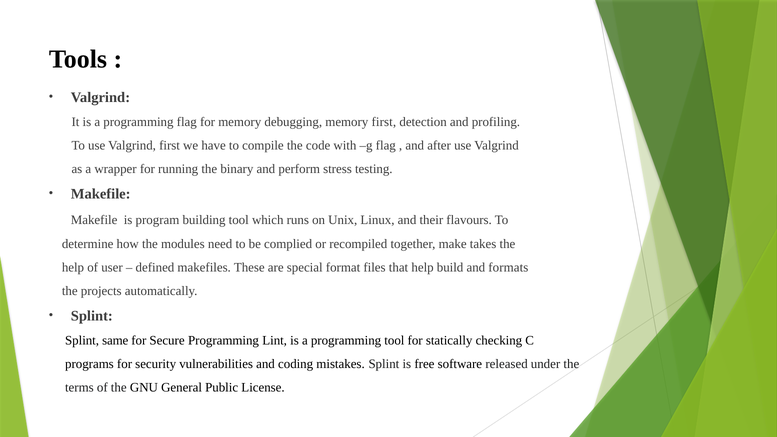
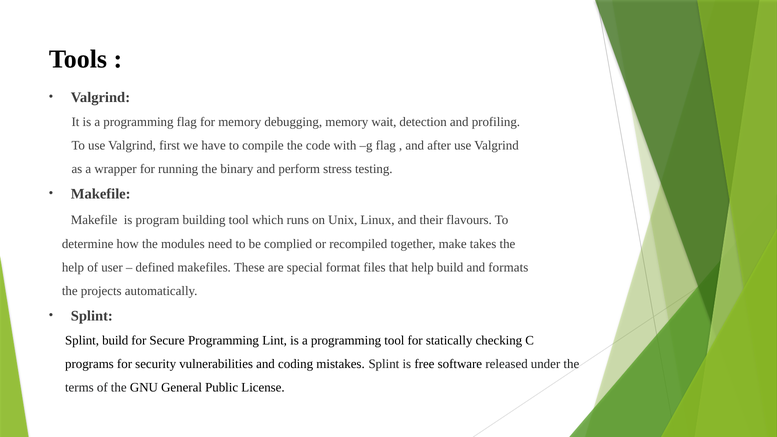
memory first: first -> wait (384, 122)
Splint same: same -> build (115, 340)
